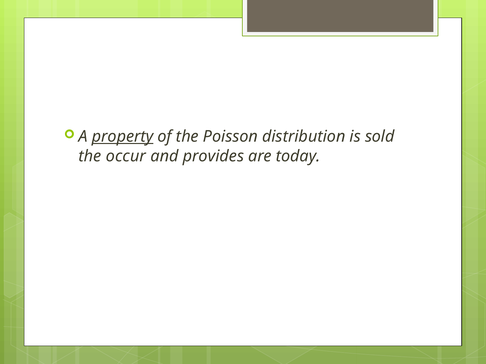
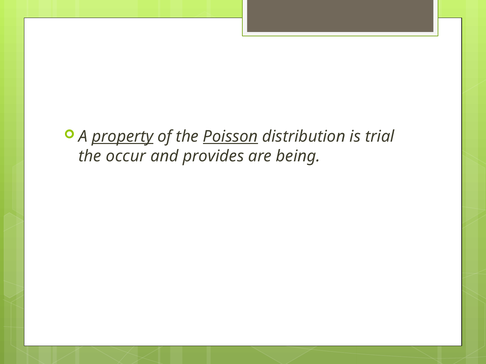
Poisson underline: none -> present (230, 137)
sold: sold -> trial (380, 137)
today: today -> being (298, 156)
